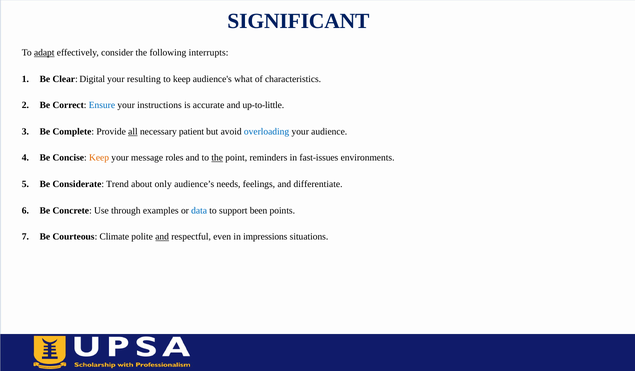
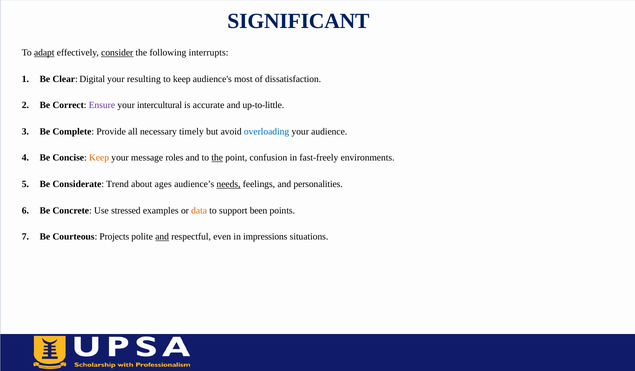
consider underline: none -> present (117, 53)
what: what -> most (243, 79)
characteristics: characteristics -> dissatisfaction (293, 79)
Ensure colour: blue -> purple (102, 105)
instructions: instructions -> intercultural (160, 105)
all underline: present -> none (133, 132)
patient: patient -> timely (191, 132)
reminders: reminders -> confusion (268, 158)
fast-issues: fast-issues -> fast-freely (319, 158)
only: only -> ages (163, 184)
needs underline: none -> present (229, 184)
differentiate: differentiate -> personalities (318, 184)
through: through -> stressed (126, 210)
data colour: blue -> orange (199, 210)
Climate: Climate -> Projects (114, 237)
